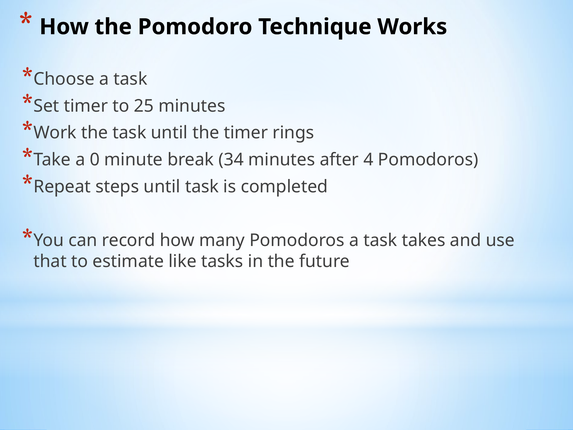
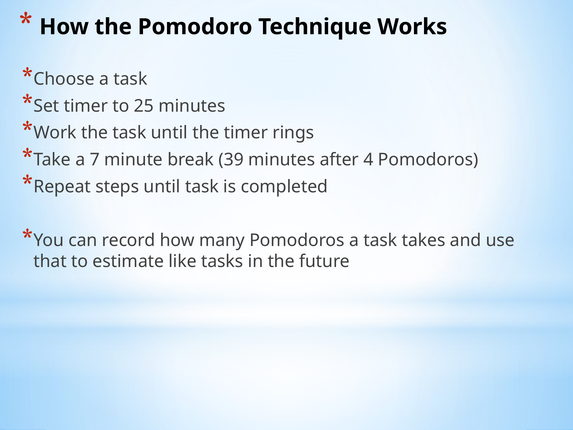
0: 0 -> 7 (95, 160)
34: 34 -> 39 (231, 160)
